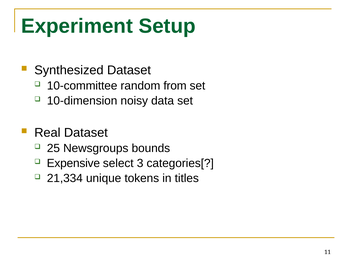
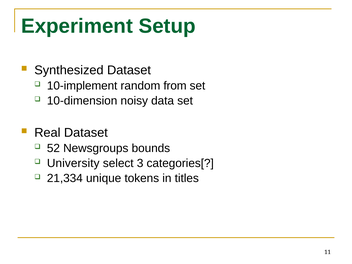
10-committee: 10-committee -> 10-implement (82, 86)
25: 25 -> 52 (53, 148)
Expensive: Expensive -> University (73, 163)
